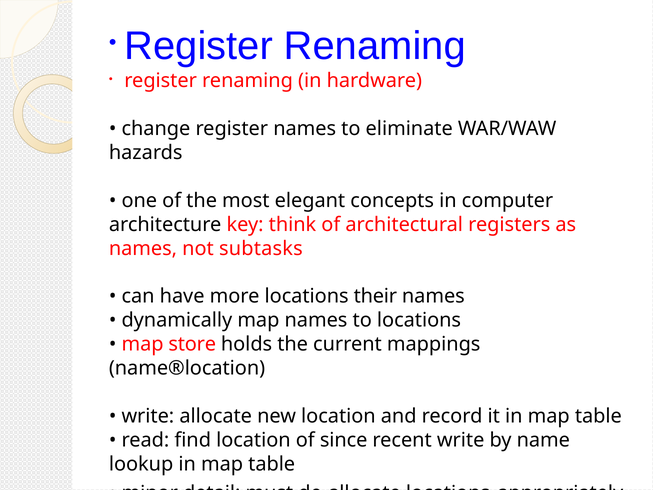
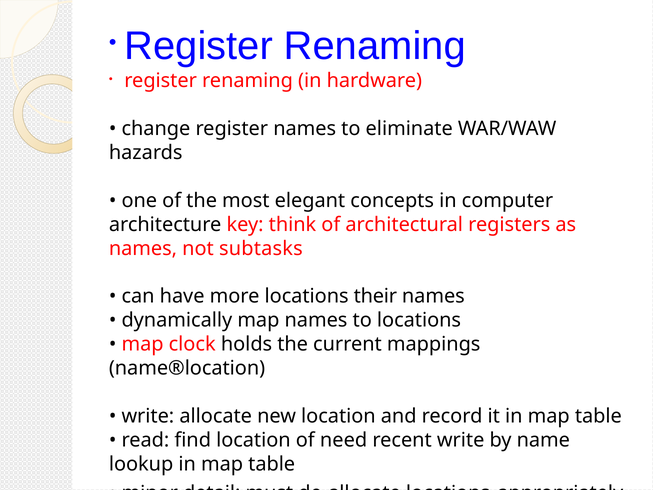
store: store -> clock (192, 344)
since: since -> need (344, 440)
